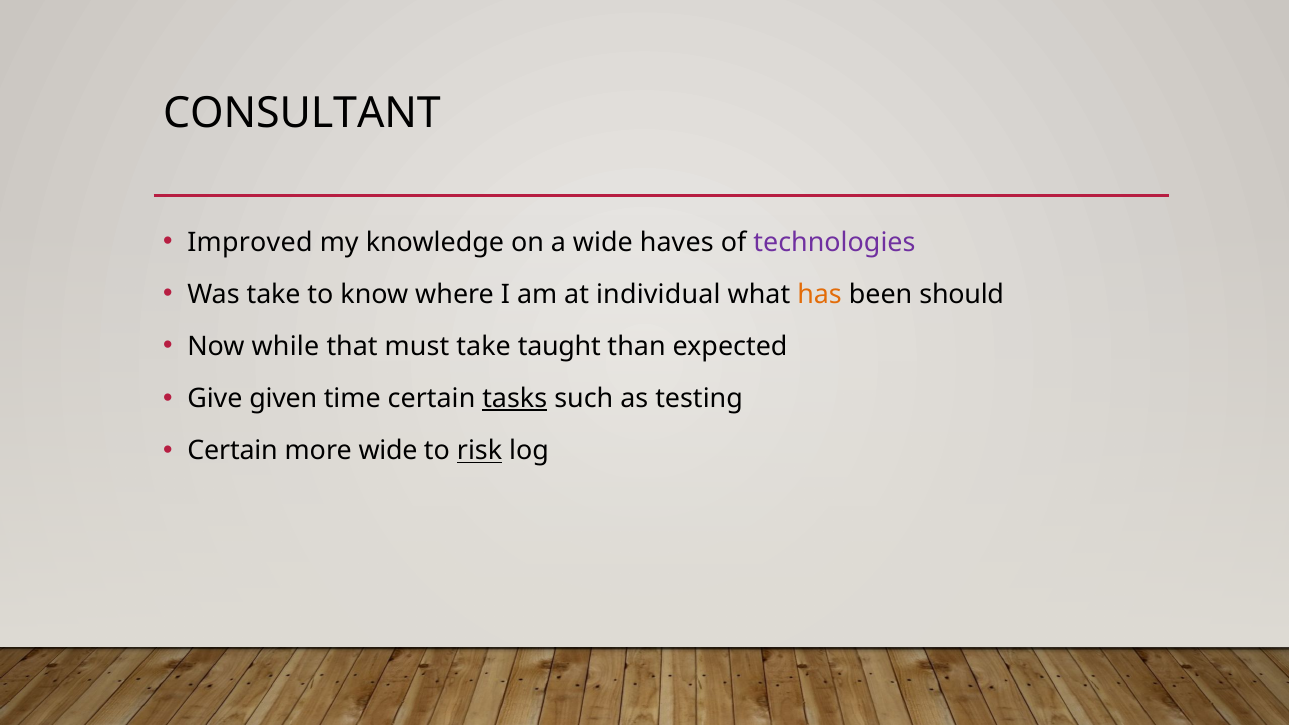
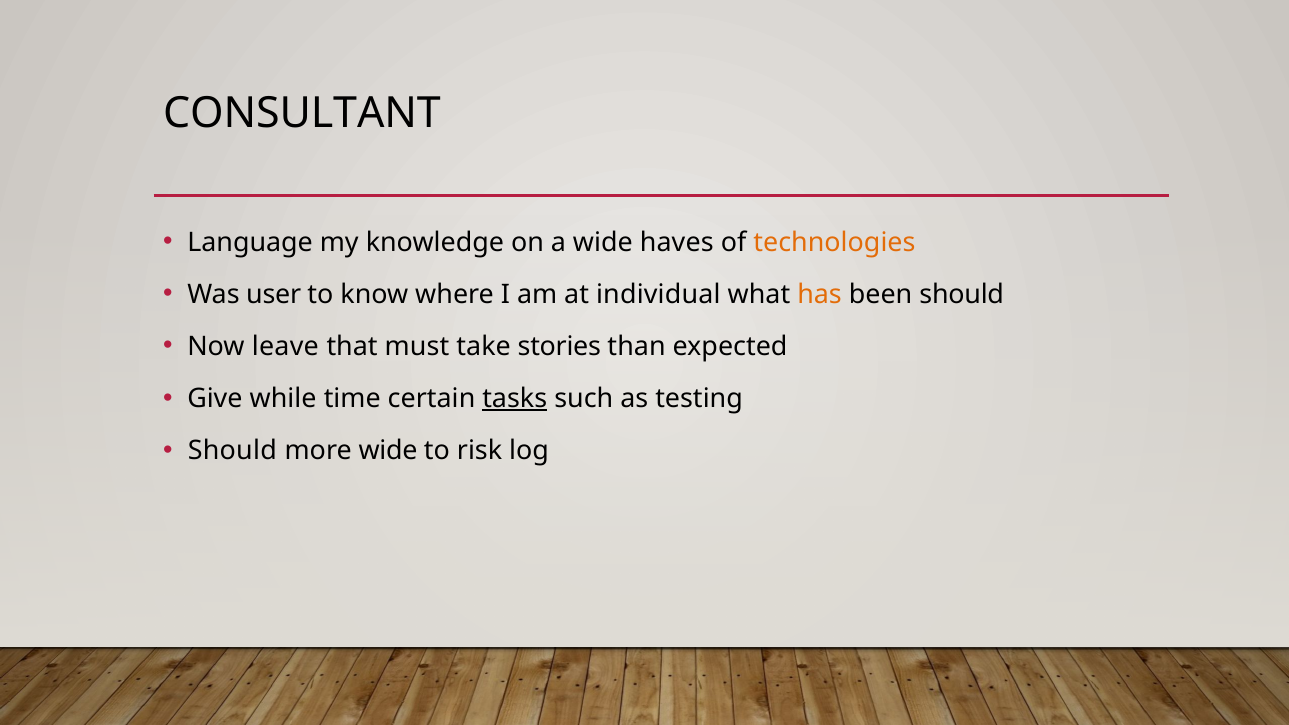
Improved: Improved -> Language (250, 242)
technologies colour: purple -> orange (834, 242)
Was take: take -> user (274, 294)
while: while -> leave (285, 347)
taught: taught -> stories (559, 347)
given: given -> while (283, 399)
Certain: Certain -> Should (232, 451)
risk underline: present -> none (480, 451)
